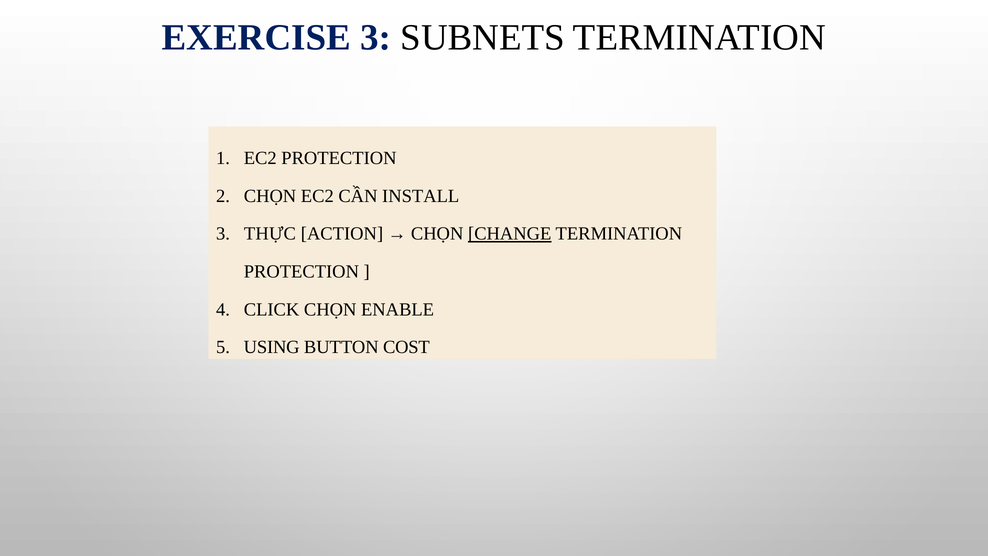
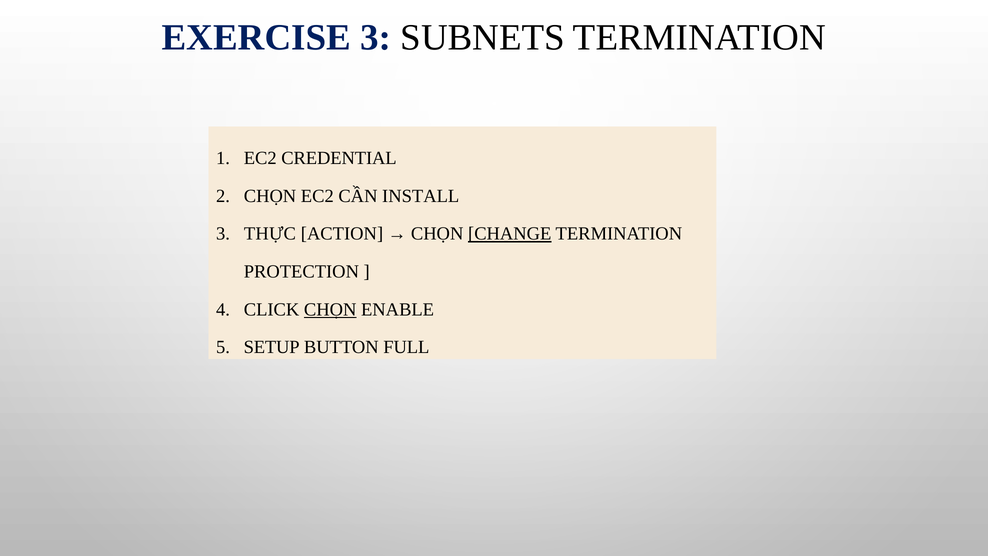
EC2 PROTECTION: PROTECTION -> CREDENTIAL (339, 158)
CHỌN underline: none -> present (330, 309)
USING: USING -> SETUP (272, 347)
COST: COST -> FULL (406, 347)
